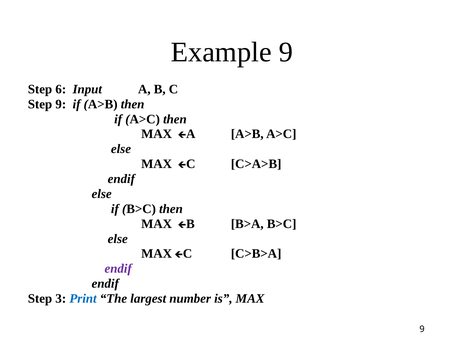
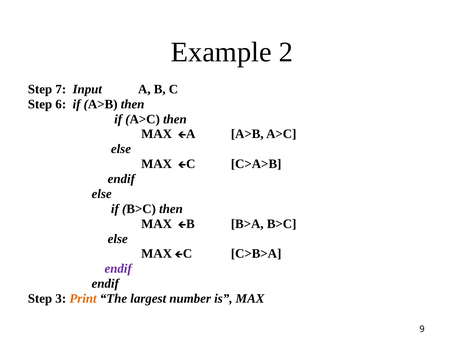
Example 9: 9 -> 2 (286, 52)
6: 6 -> 7 (61, 89)
Step 9: 9 -> 6 (61, 104)
Print colour: blue -> orange (83, 299)
